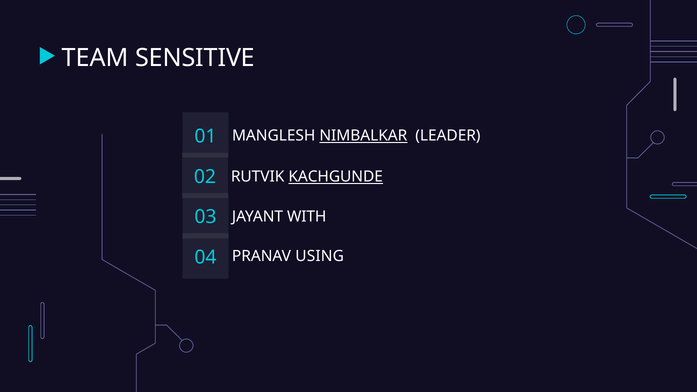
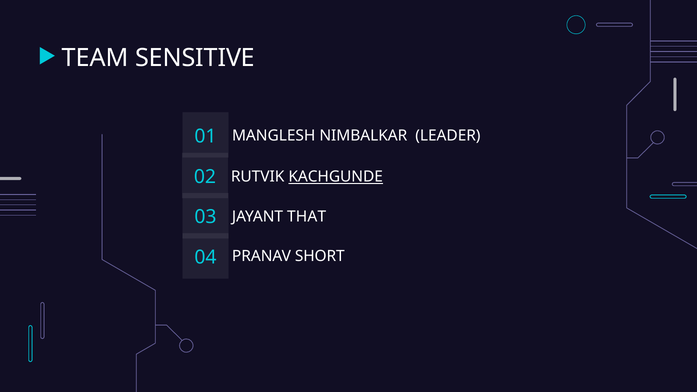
NIMBALKAR underline: present -> none (363, 136)
WITH: WITH -> THAT (307, 217)
USING: USING -> SHORT (320, 256)
